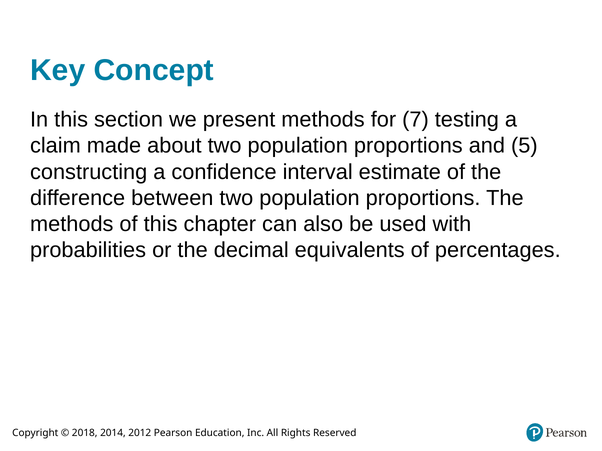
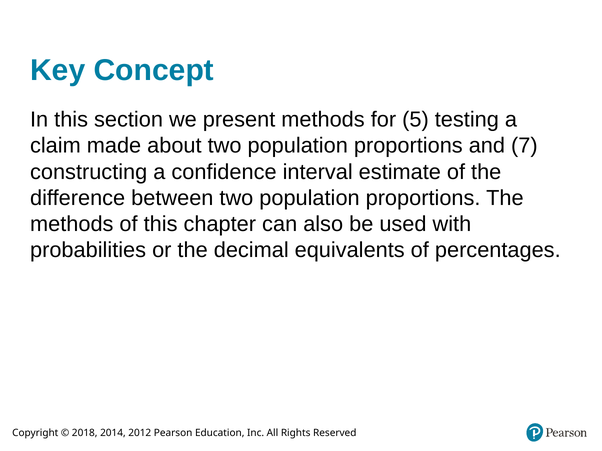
7: 7 -> 5 (415, 120)
5: 5 -> 7 (524, 146)
